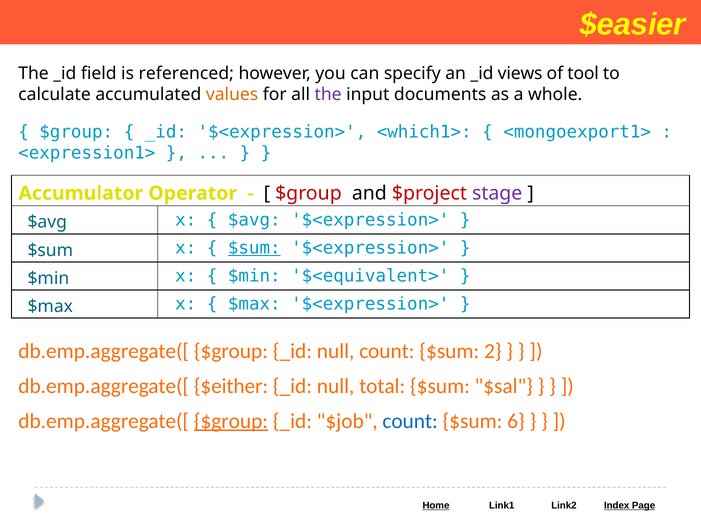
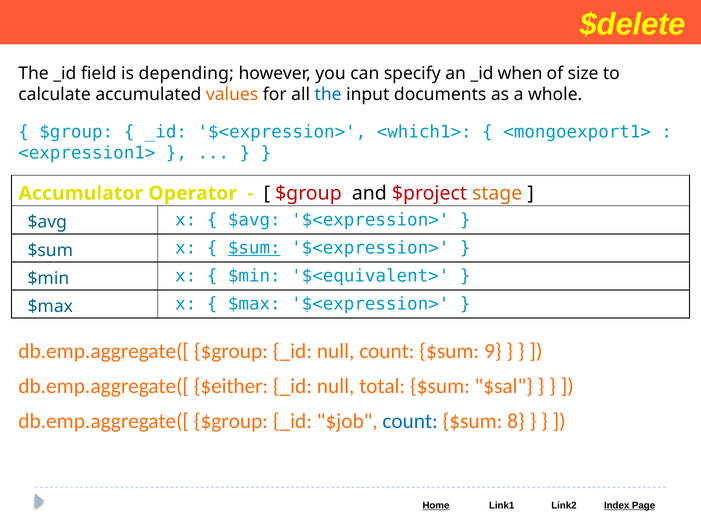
$easier: $easier -> $delete (633, 24)
referenced: referenced -> depending (186, 74)
views: views -> when (520, 74)
tool: tool -> size (583, 74)
the colour: purple -> blue (328, 95)
stage colour: purple -> orange (497, 193)
2: 2 -> 9 (493, 351)
$group underline: present -> none (231, 421)
6: 6 -> 8 (516, 421)
